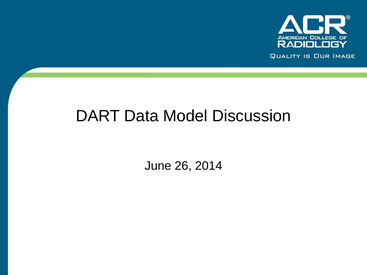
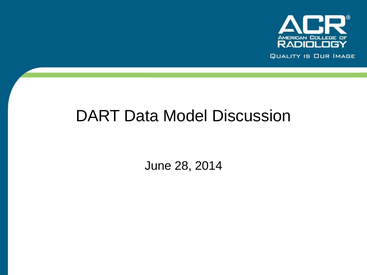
26: 26 -> 28 (183, 166)
